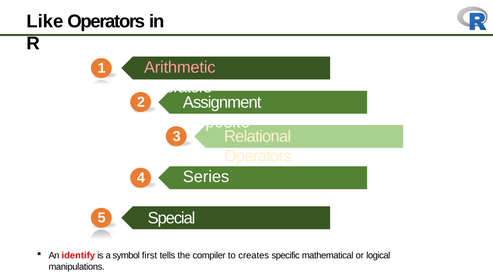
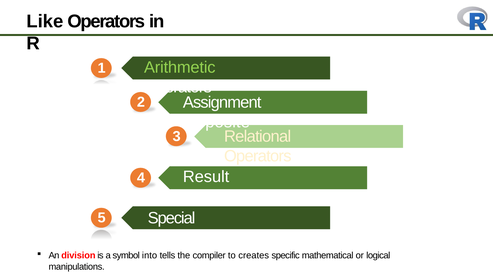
Arithmetic colour: pink -> light green (180, 67)
Series: Series -> Result (206, 177)
identify: identify -> division (78, 256)
first: first -> into (150, 256)
